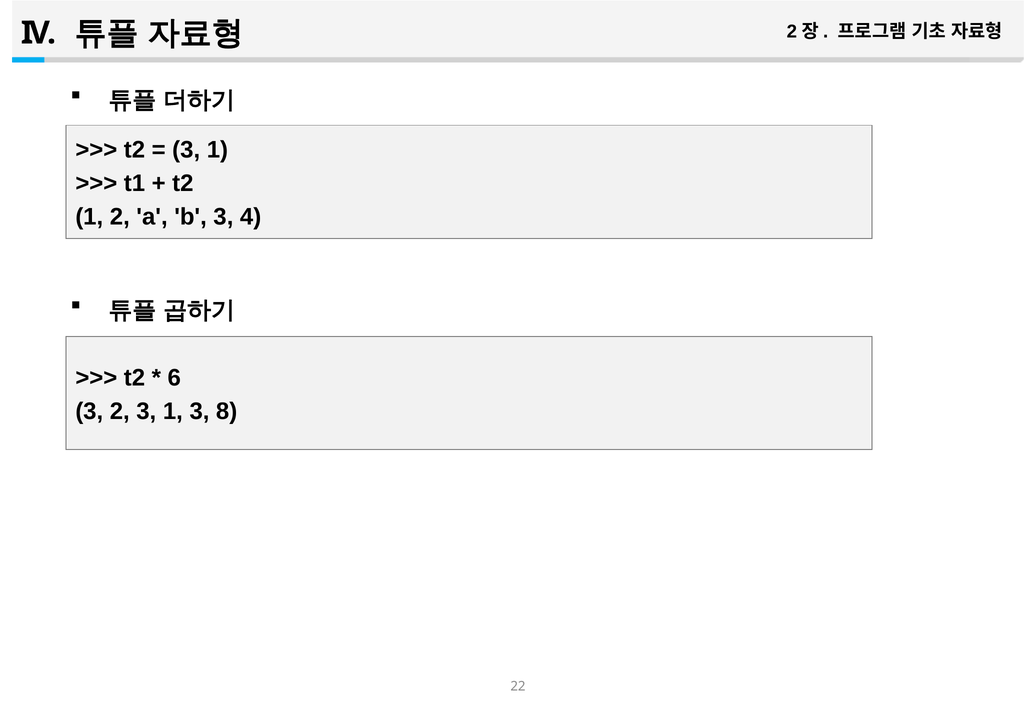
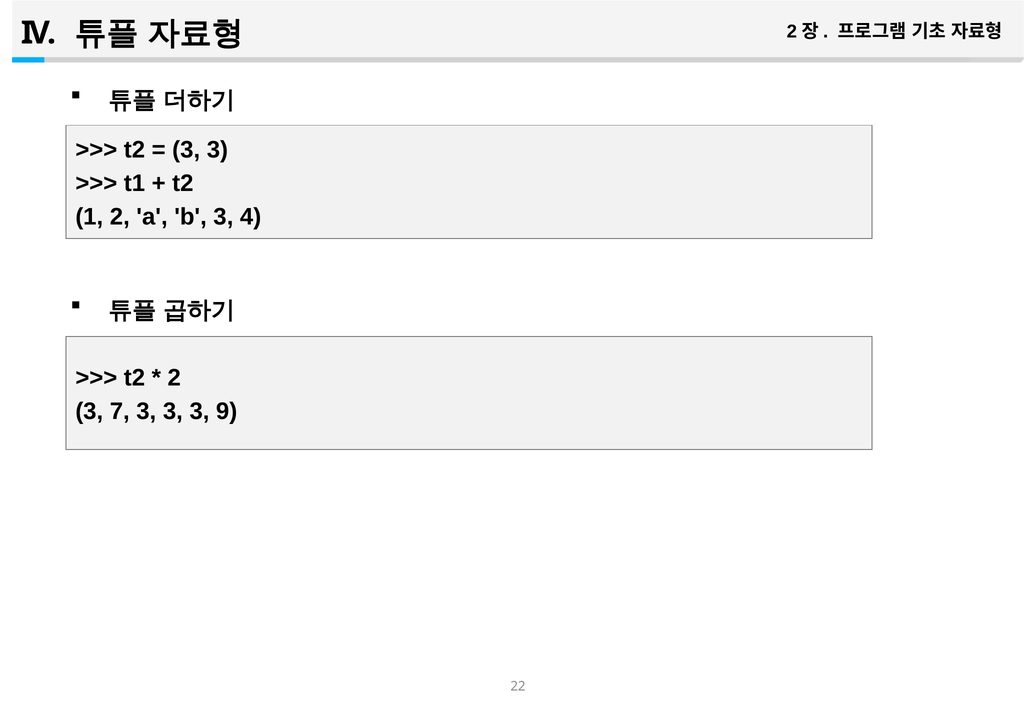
1: 1 -> 3 (217, 150)
6: 6 -> 2 (174, 378)
3 2: 2 -> 7 (120, 411)
1: 1 -> 3 (173, 411)
8: 8 -> 9 (227, 411)
